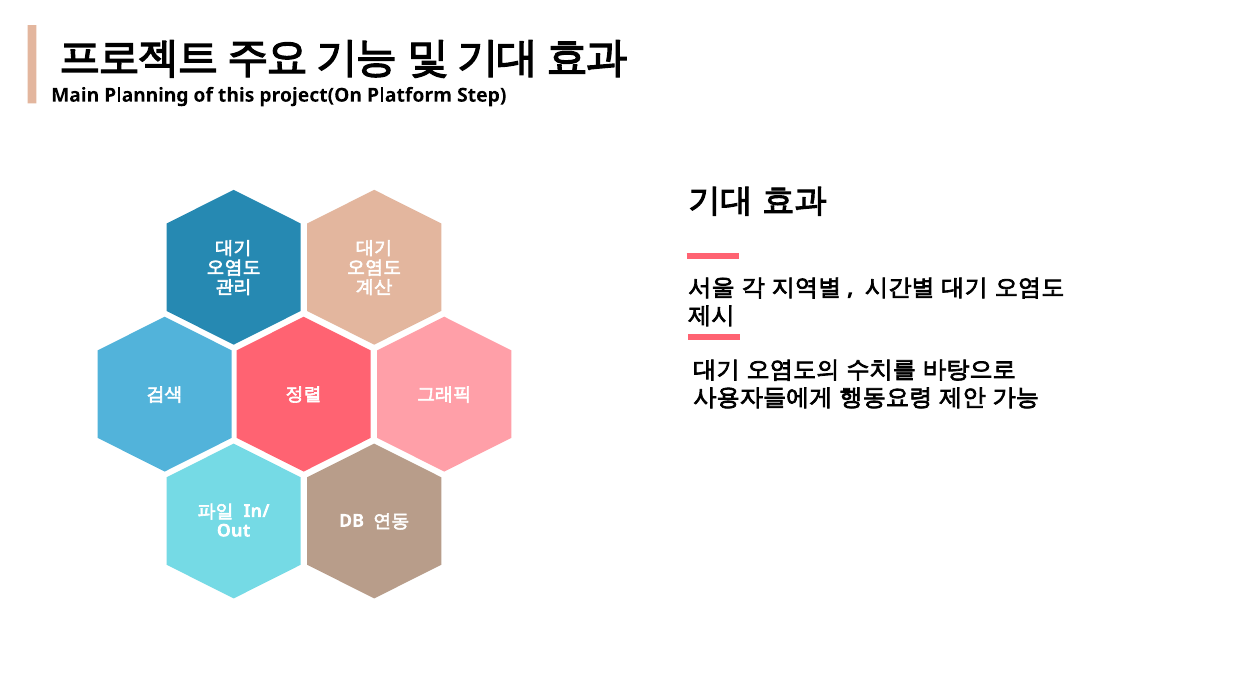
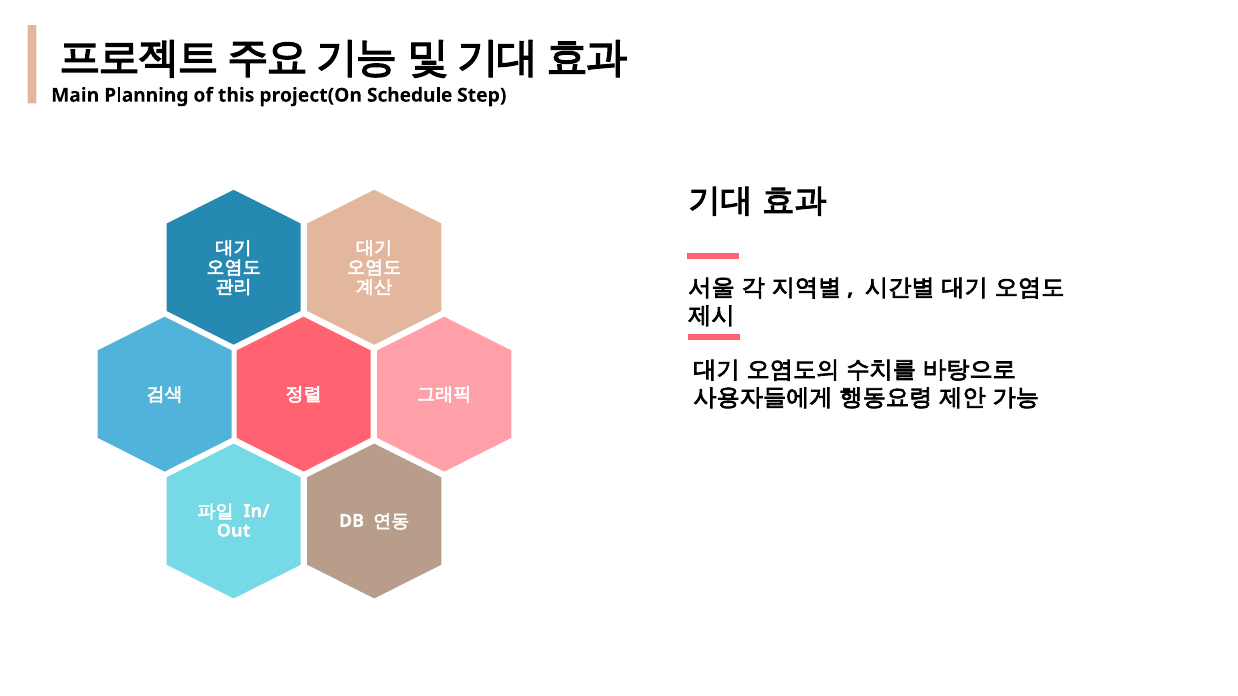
Platform: Platform -> Schedule (410, 95)
